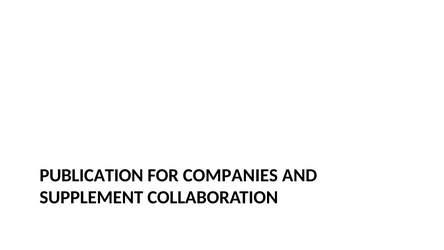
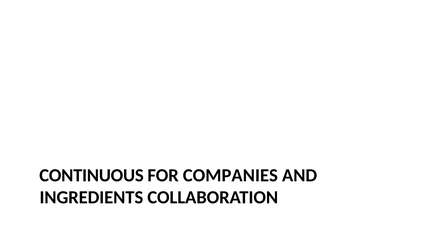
PUBLICATION: PUBLICATION -> CONTINUOUS (91, 175)
SUPPLEMENT: SUPPLEMENT -> INGREDIENTS (91, 197)
